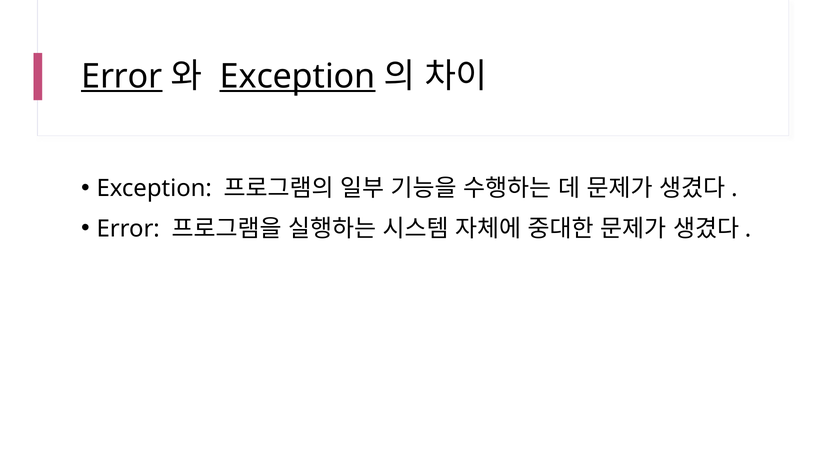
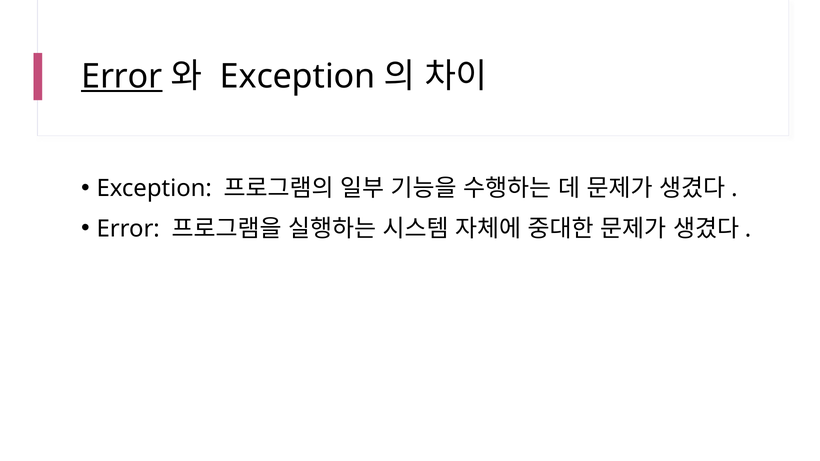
Exception underline: present -> none (298, 76)
